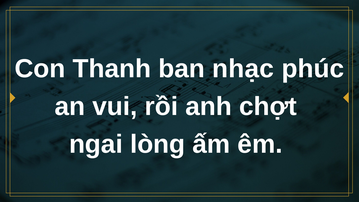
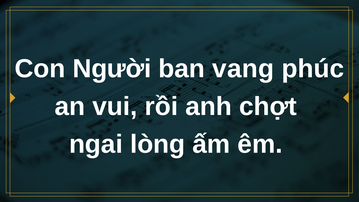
Thanh: Thanh -> Người (112, 69)
nhạc: nhạc -> vang (243, 69)
